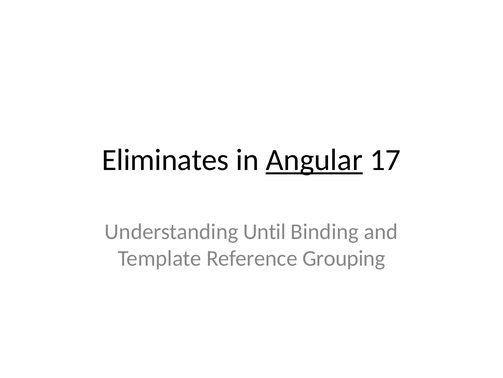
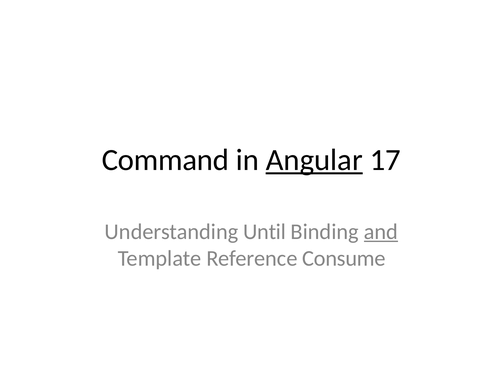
Eliminates: Eliminates -> Command (165, 160)
and underline: none -> present (381, 231)
Grouping: Grouping -> Consume (344, 258)
